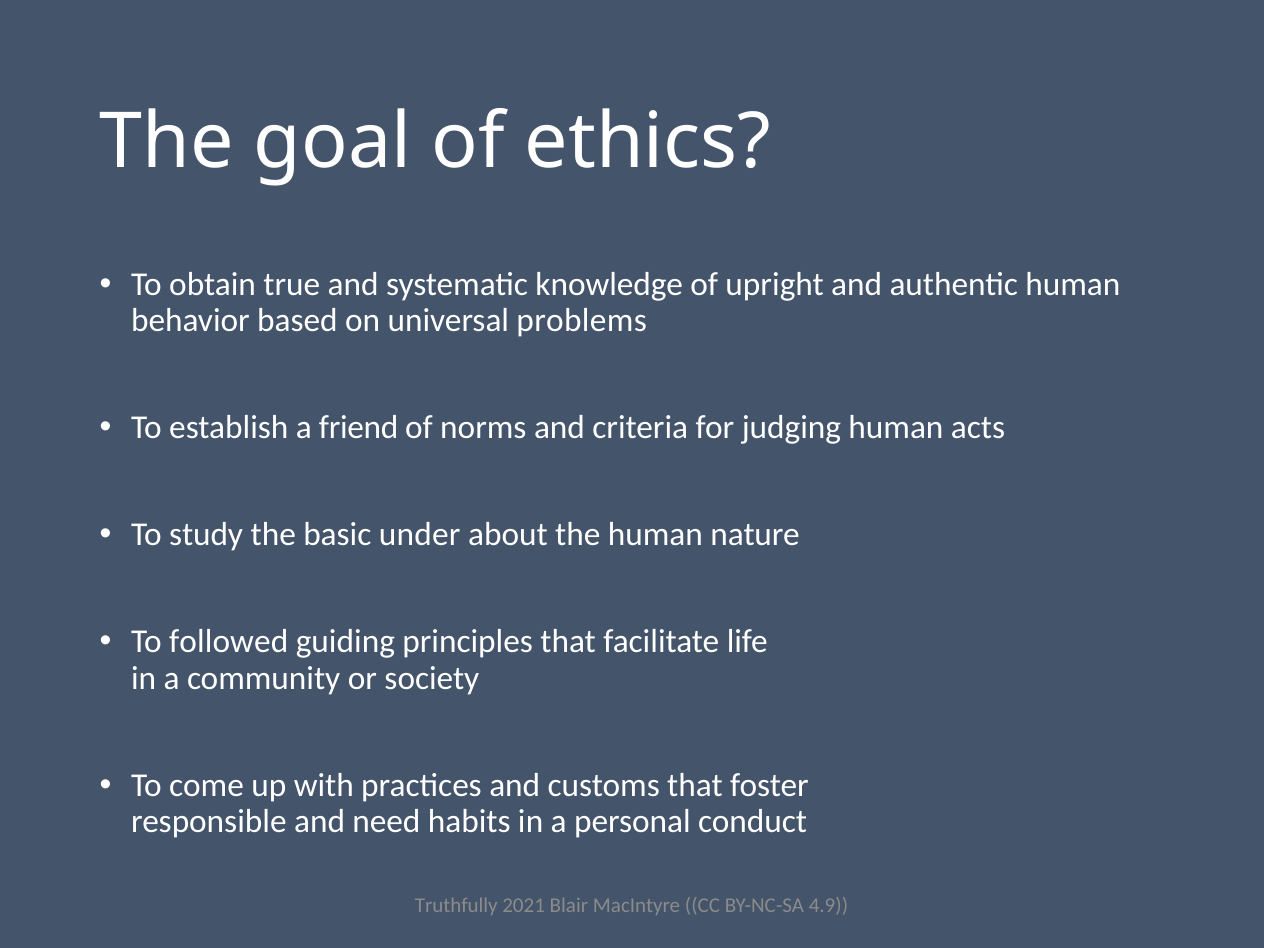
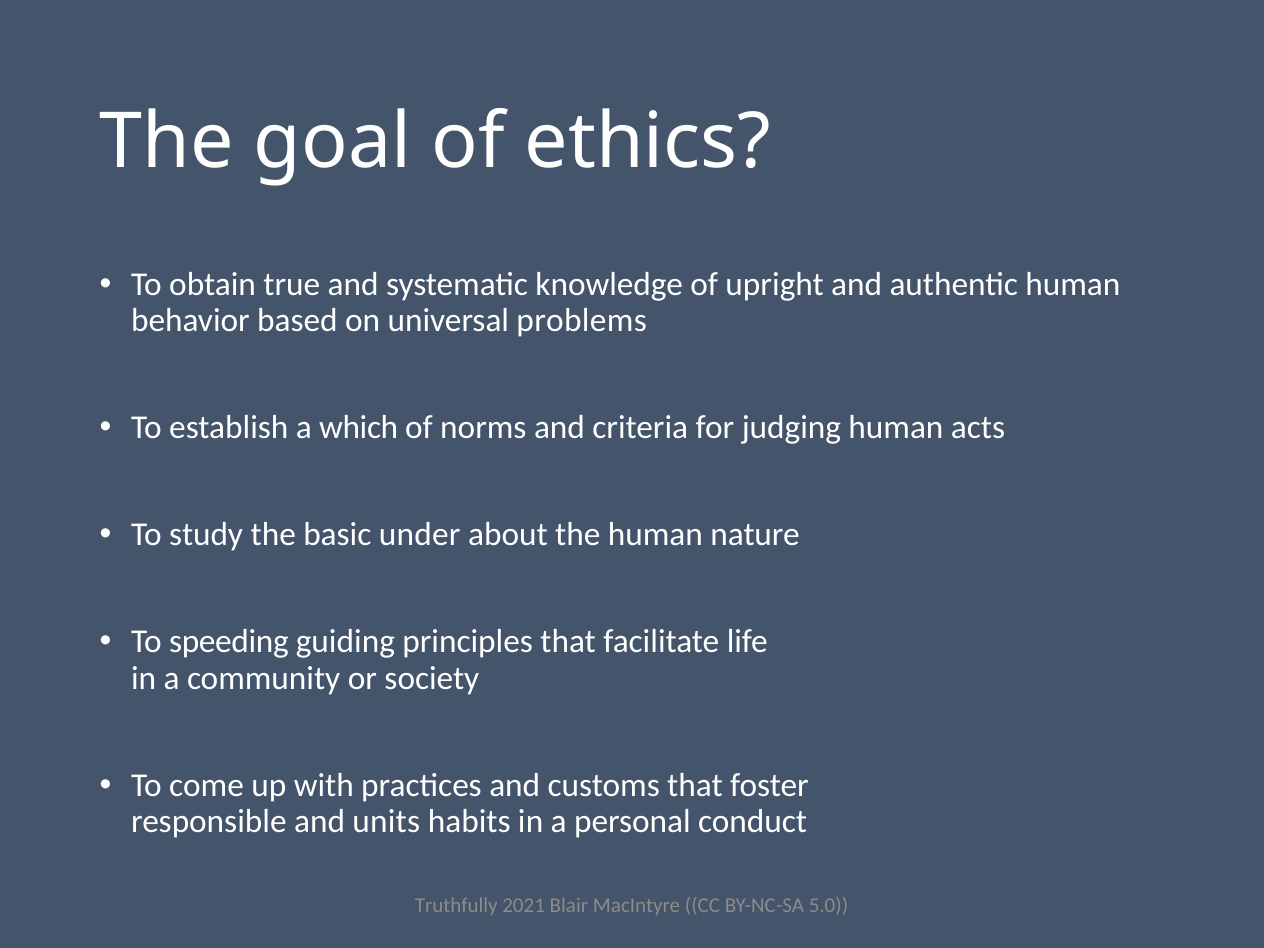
friend: friend -> which (359, 428)
followed: followed -> speeding (229, 642)
need: need -> units (386, 821)
4.9: 4.9 -> 5.0 (828, 905)
